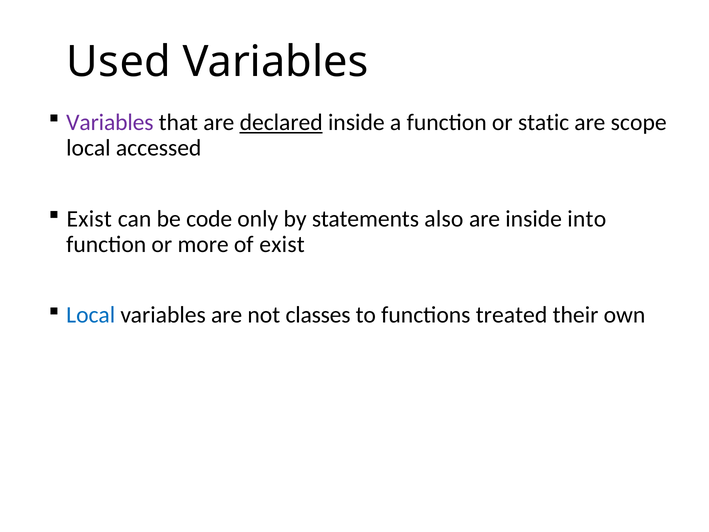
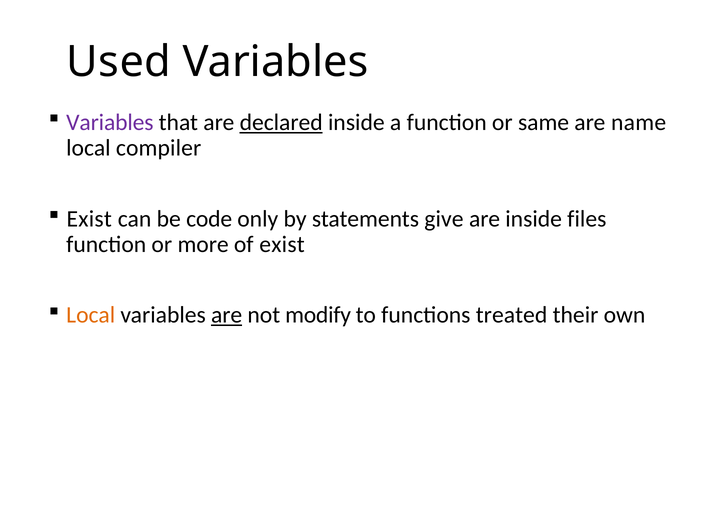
static: static -> same (544, 123)
scope: scope -> name (639, 123)
accessed: accessed -> compiler (159, 148)
also: also -> give (444, 219)
into: into -> files (587, 219)
Local colour: blue -> orange (91, 315)
are underline: none -> present (227, 315)
classes: classes -> modify (318, 315)
